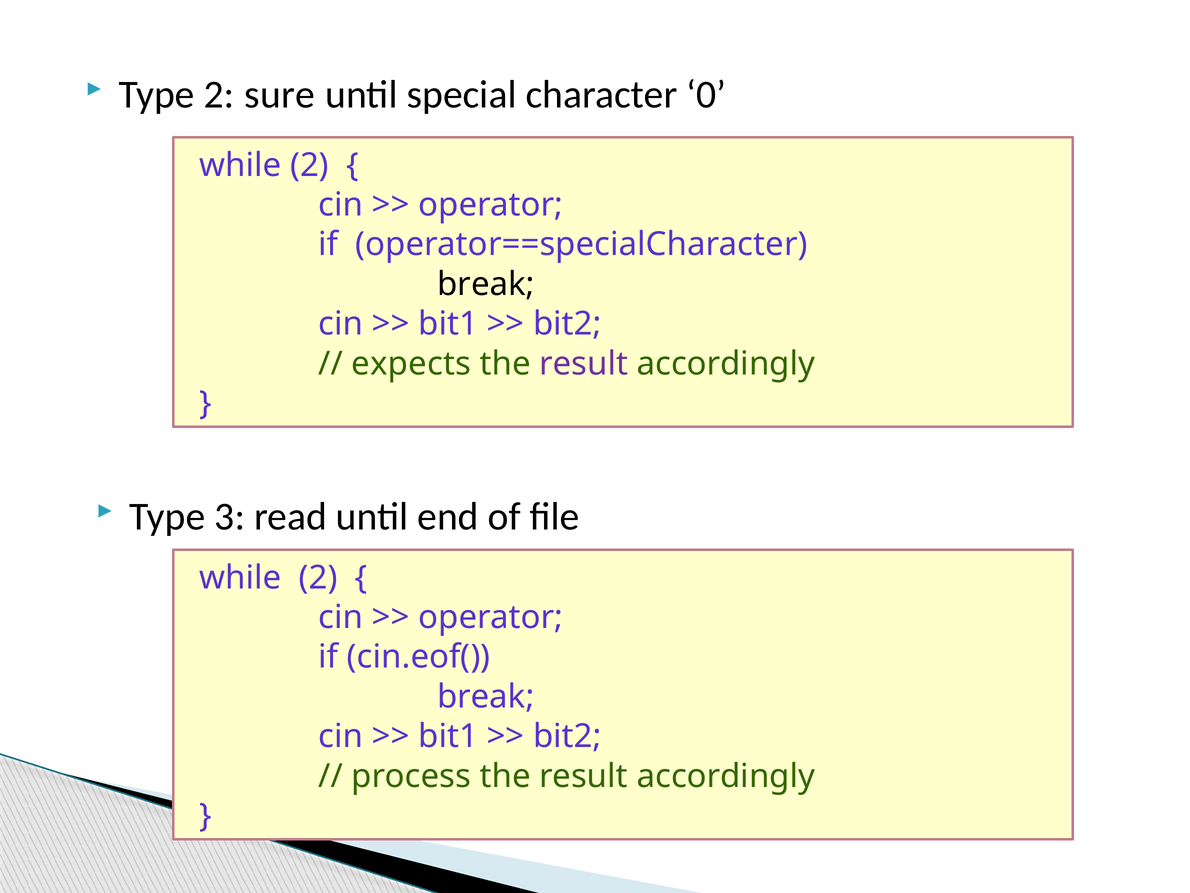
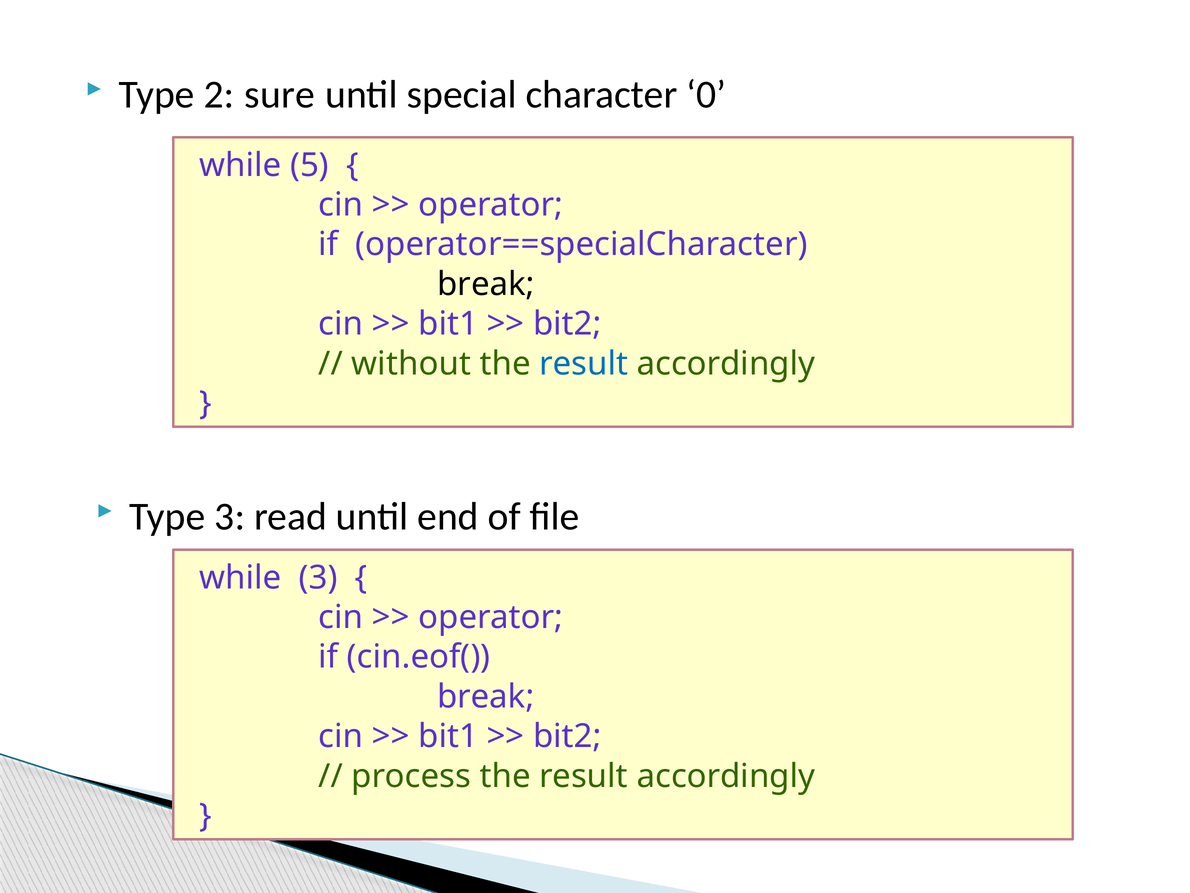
2: 2 -> 5 (309, 165)
expects: expects -> without (411, 363)
result colour: purple -> blue (584, 363)
2: 2 -> 3 (318, 577)
